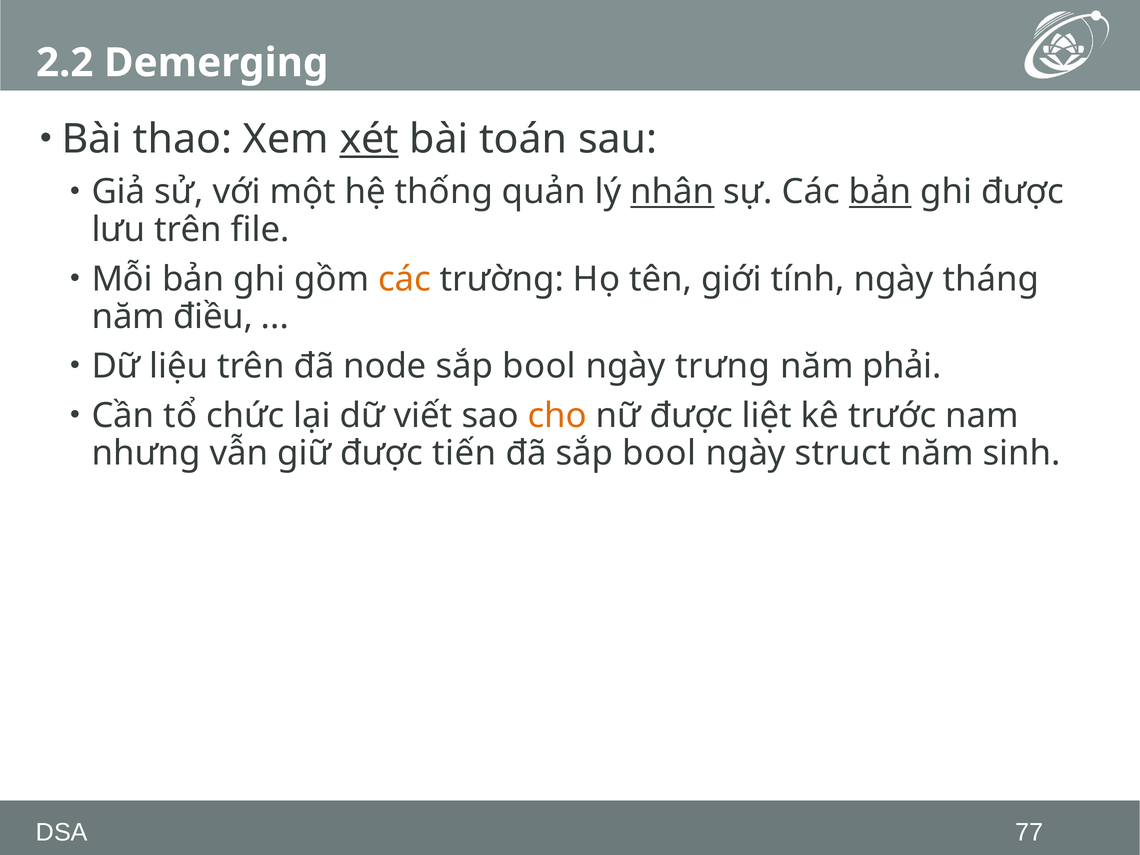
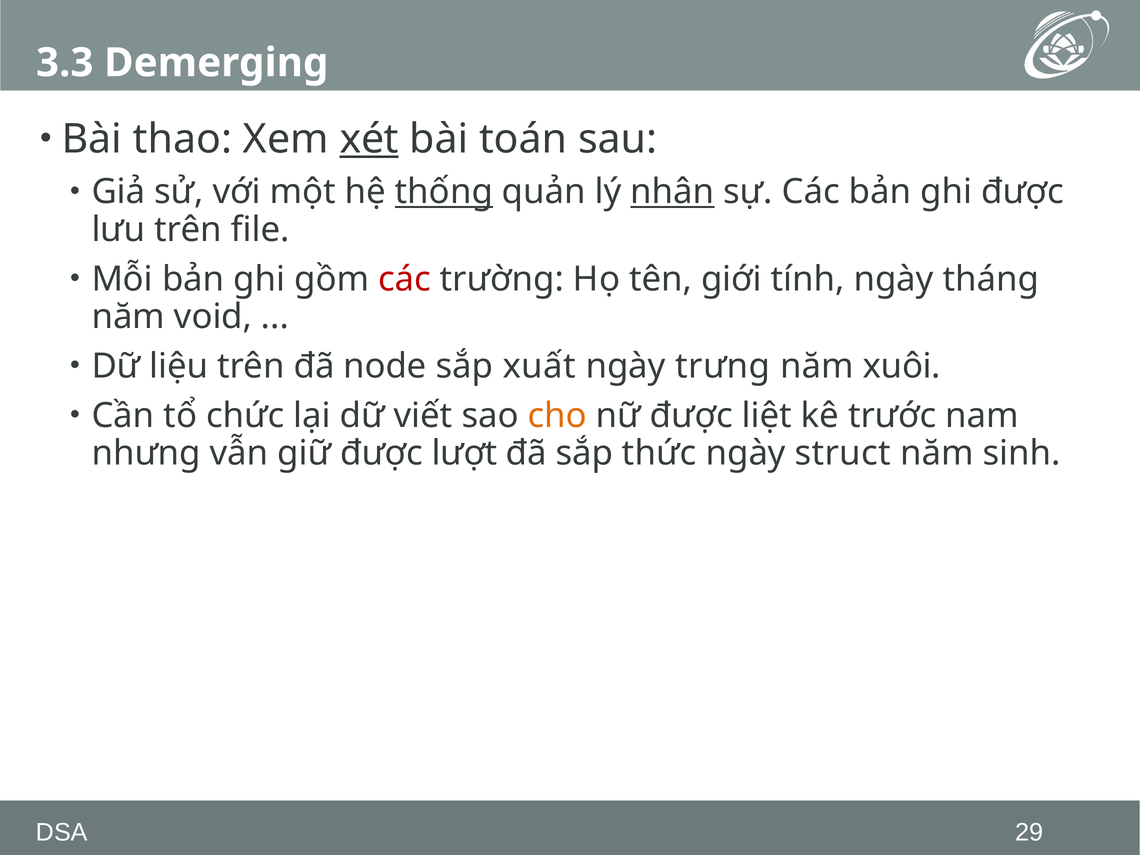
2.2: 2.2 -> 3.3 (65, 63)
thống underline: none -> present (444, 192)
bản underline: present -> none (880, 192)
các colour: orange -> red (405, 279)
điều: điều -> void (213, 317)
bool: bool -> xuất (539, 366)
phải: phải -> xuôi (902, 366)
tiến: tiến -> lượt (465, 453)
đã sắp bool: bool -> thức (659, 453)
77: 77 -> 29 (1029, 832)
